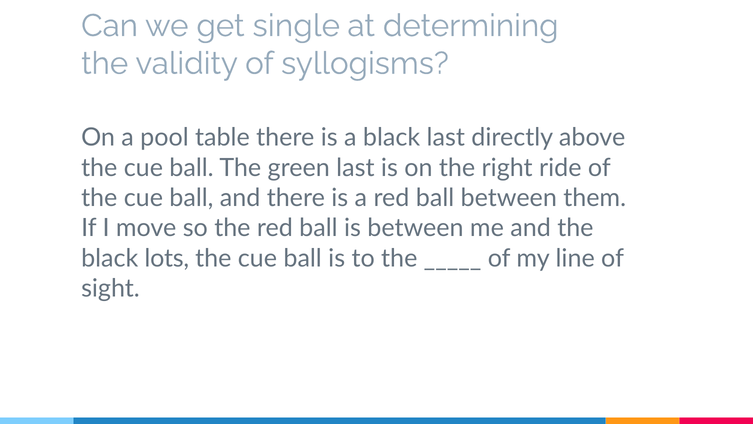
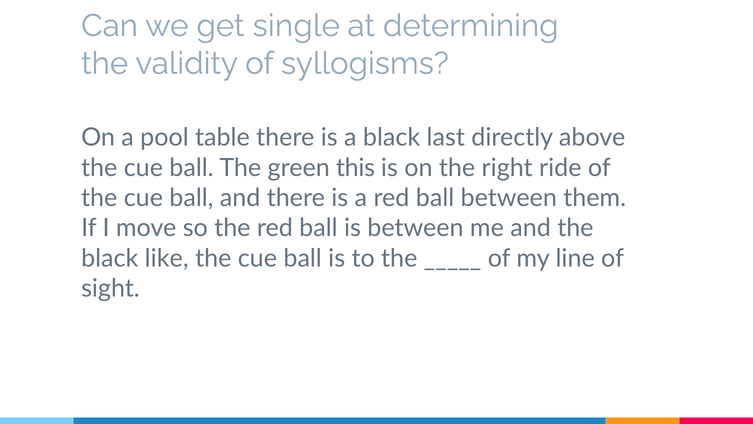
green last: last -> this (356, 168)
lots: lots -> like (167, 258)
